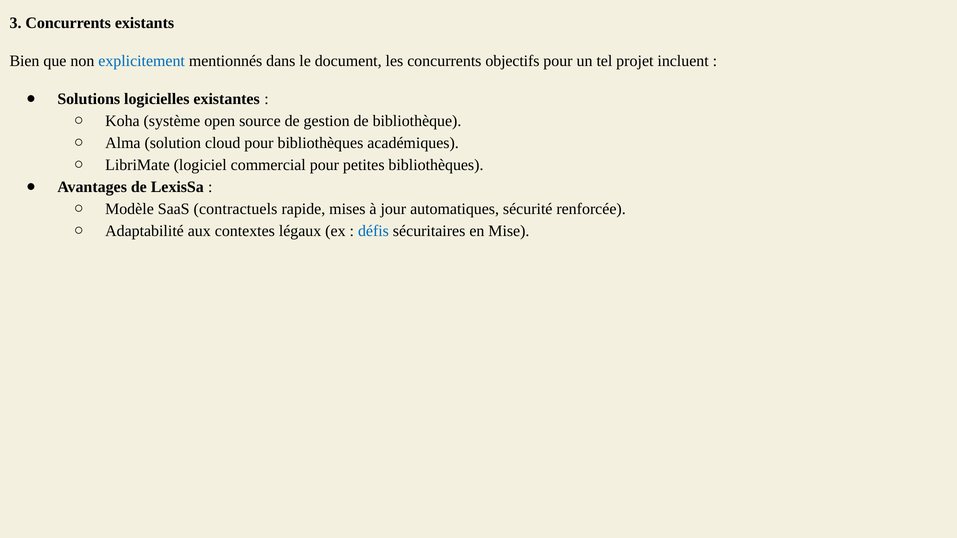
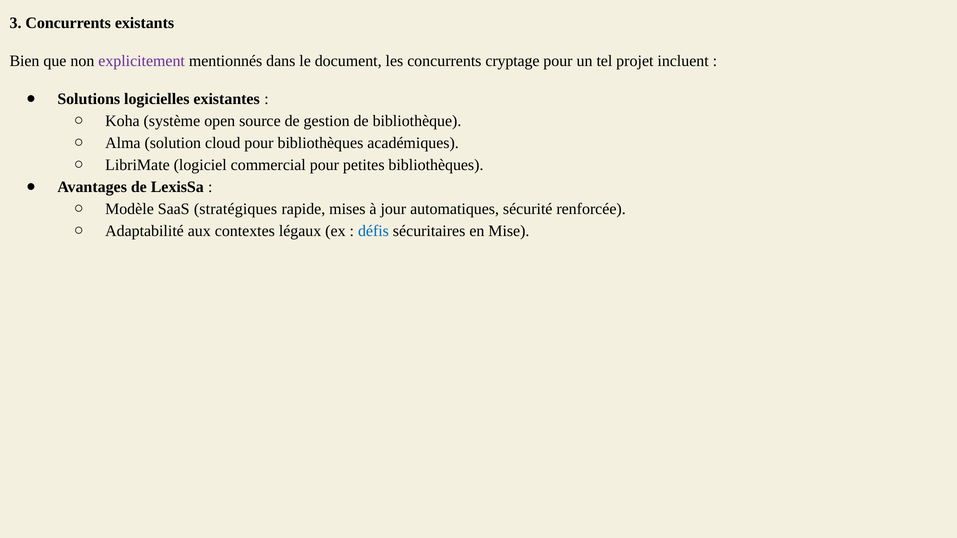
explicitement colour: blue -> purple (142, 61)
objectifs: objectifs -> cryptage (512, 61)
contractuels: contractuels -> stratégiques (236, 209)
